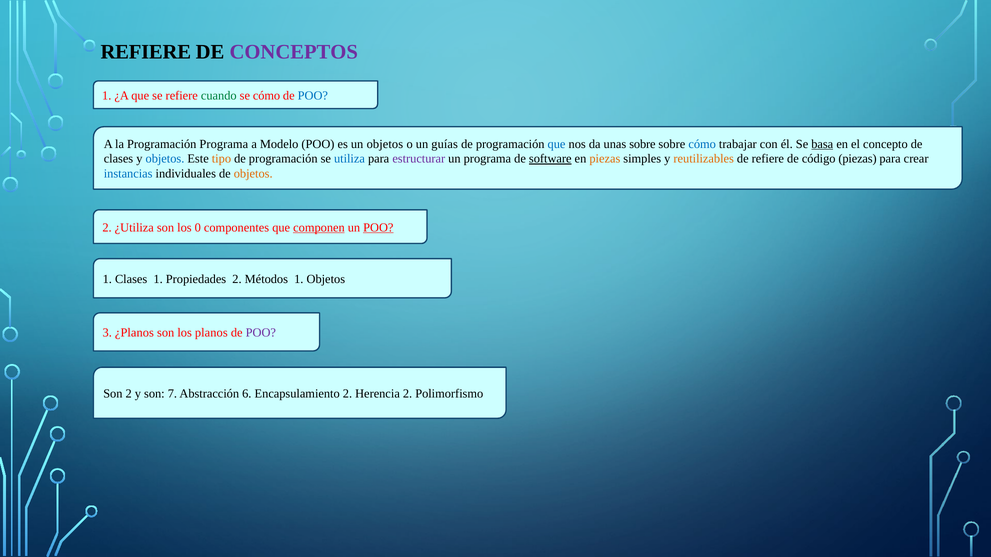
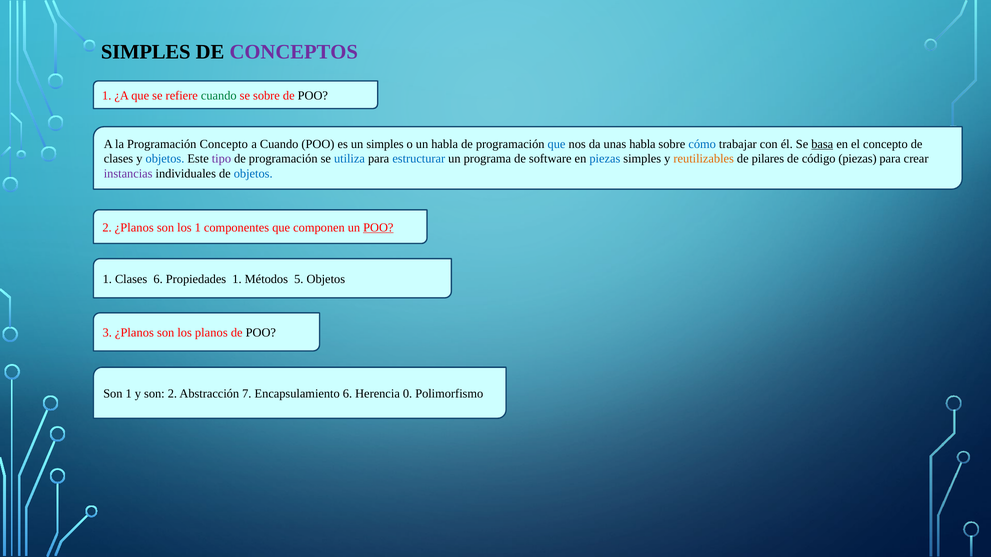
REFIERE: REFIERE -> SIMPLES (146, 52)
se cómo: cómo -> sobre (266, 96)
POO colour: blue -> black (313, 96)
Programación Programa: Programa -> Concepto (224, 144)
a Modelo: Modelo -> Cuando (279, 144)
un objetos: objetos -> simples (385, 144)
un guías: guías -> habla (445, 144)
unas sobre: sobre -> habla (642, 144)
tipo colour: orange -> purple (221, 159)
estructurar colour: purple -> blue (419, 159)
software underline: present -> none (550, 159)
piezas colour: orange -> blue (605, 159)
de refiere: refiere -> pilares (768, 159)
instancias colour: blue -> purple (128, 174)
objetos colour: orange -> blue (253, 174)
2 ¿Utiliza: ¿Utiliza -> ¿Planos (134, 228)
los 0: 0 -> 1 (198, 228)
componen underline: present -> none (319, 228)
Clases 1: 1 -> 6 (158, 279)
Propiedades 2: 2 -> 1 (237, 279)
Métodos 1: 1 -> 5 (299, 279)
POO colour: purple -> black (261, 333)
Son 2: 2 -> 1 (129, 394)
son 7: 7 -> 2 (172, 394)
6: 6 -> 7 (247, 394)
Encapsulamiento 2: 2 -> 6 (347, 394)
Herencia 2: 2 -> 0 (408, 394)
